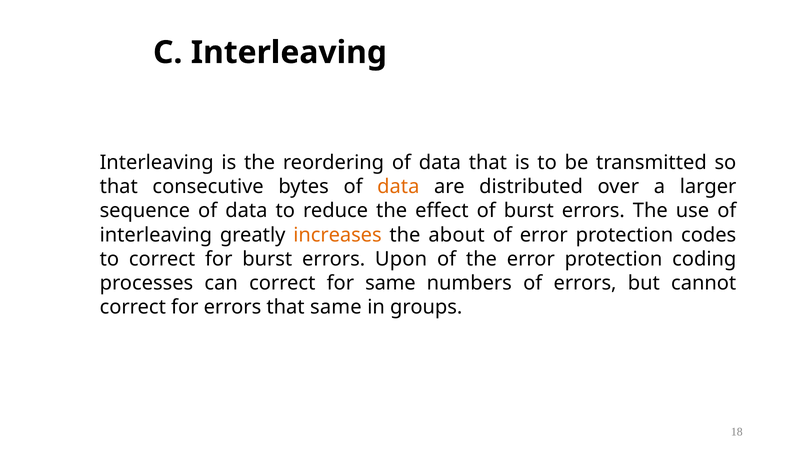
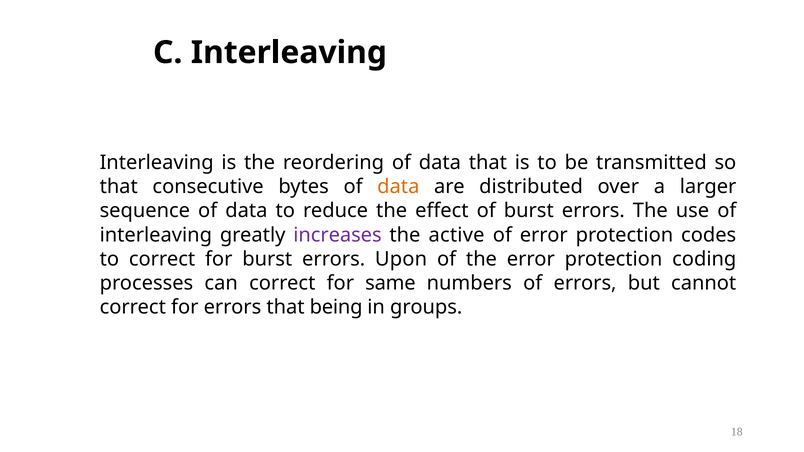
increases colour: orange -> purple (337, 235)
about: about -> active (457, 235)
that same: same -> being (336, 307)
